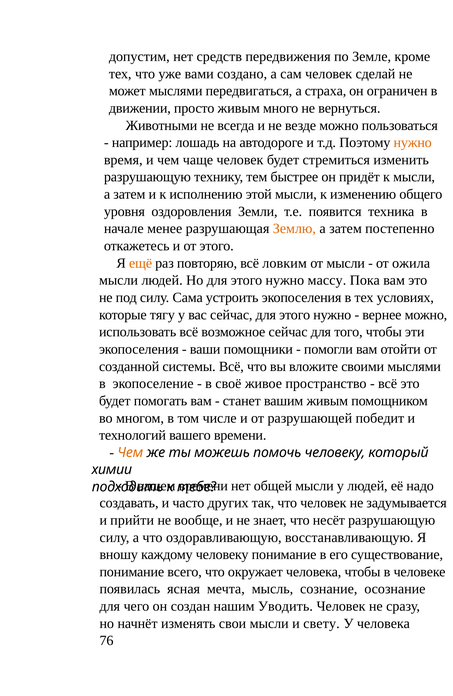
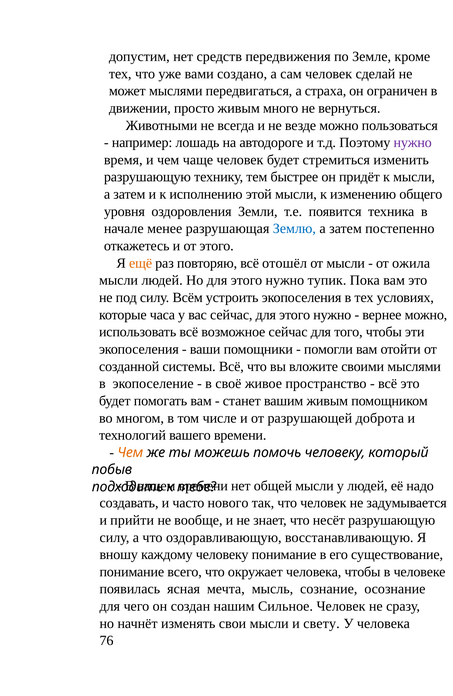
нужно colour: orange -> purple (413, 143)
Землю colour: orange -> blue (294, 229)
ловким: ловким -> отошёл (285, 263)
массу: массу -> тупик (327, 281)
Сама: Сама -> Всём (188, 298)
тягу: тягу -> часа (162, 315)
победит: победит -> доброта (380, 419)
химии: химии -> побыв (112, 470)
других: других -> нового (228, 503)
Уводить: Уводить -> Сильное (285, 607)
